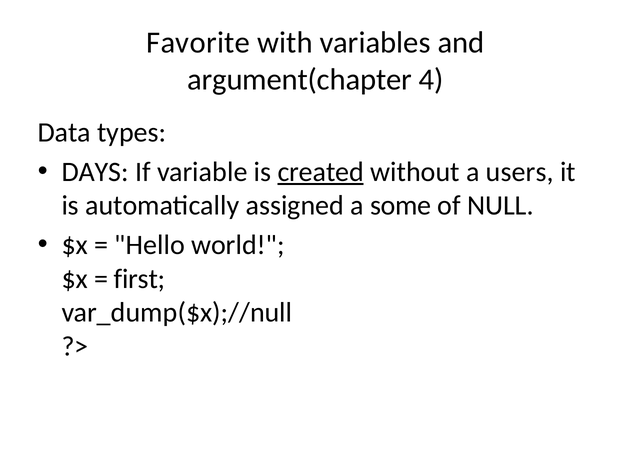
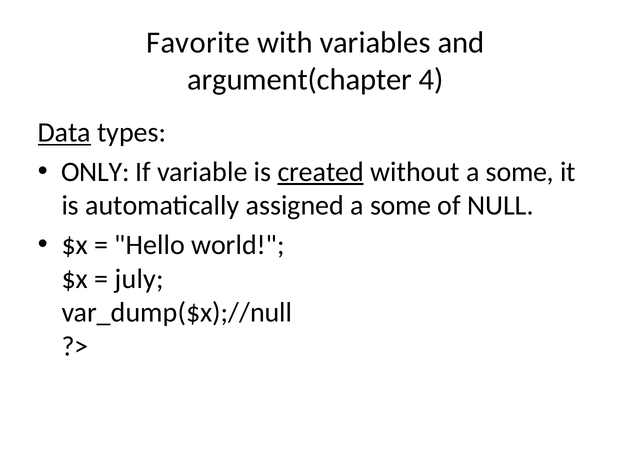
Data underline: none -> present (64, 132)
DAYS: DAYS -> ONLY (95, 172)
without a users: users -> some (520, 172)
first: first -> july (139, 278)
